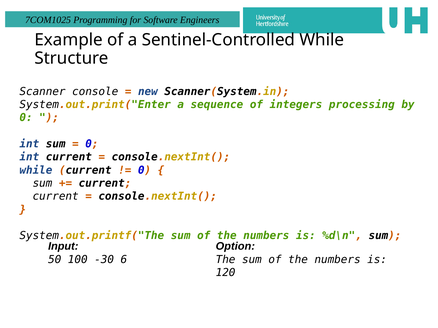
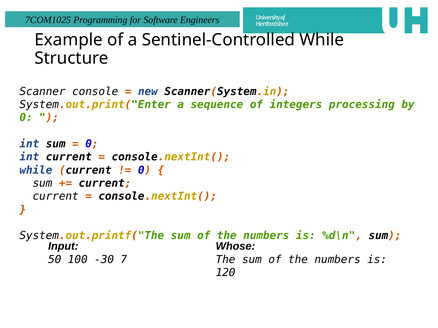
Option: Option -> Whose (235, 247)
6: 6 -> 7 (124, 260)
